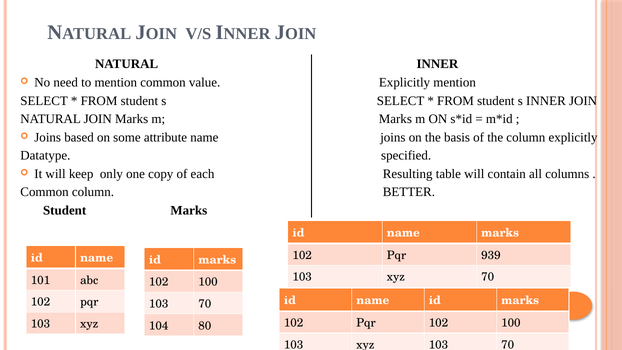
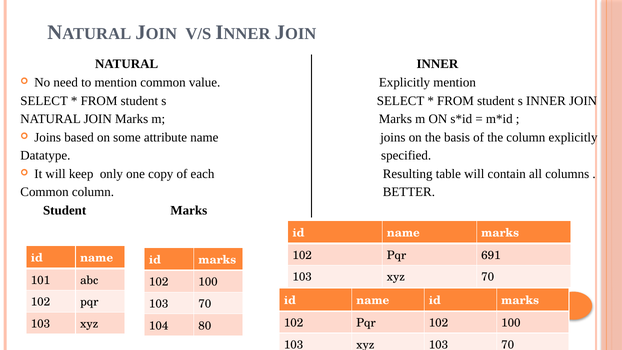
939: 939 -> 691 (491, 255)
